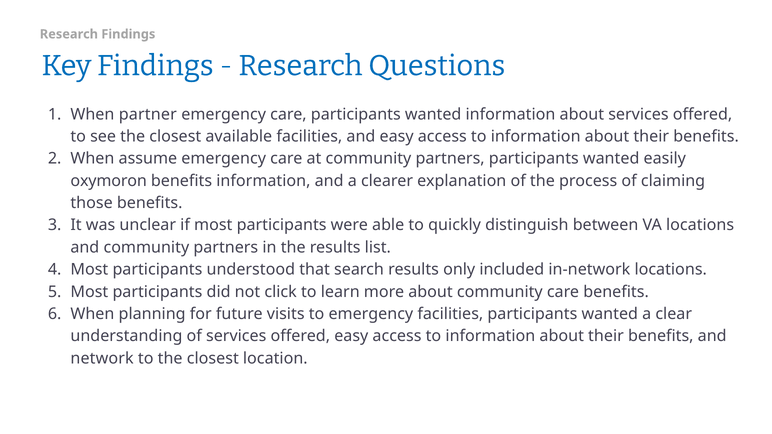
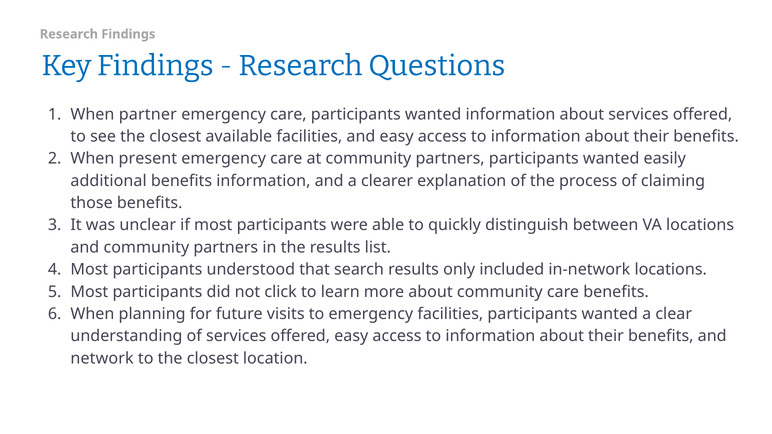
assume: assume -> present (148, 159)
oxymoron: oxymoron -> additional (109, 181)
